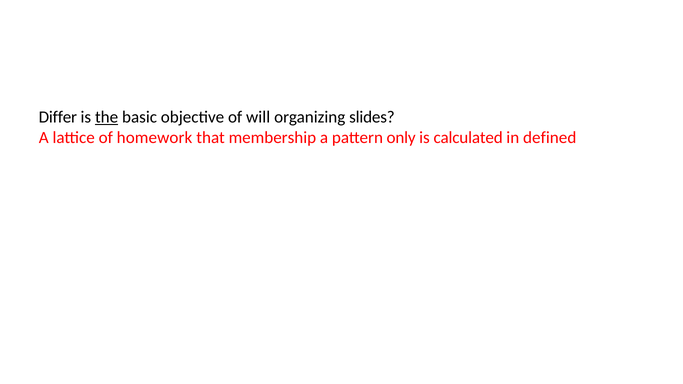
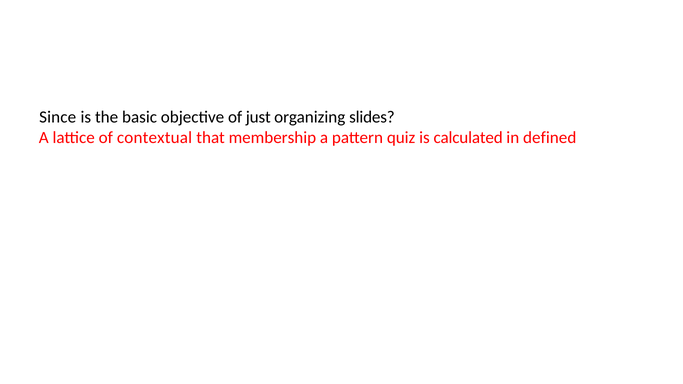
Differ: Differ -> Since (58, 117)
the underline: present -> none (107, 117)
will: will -> just (258, 117)
homework: homework -> contextual (155, 138)
only: only -> quiz (401, 138)
